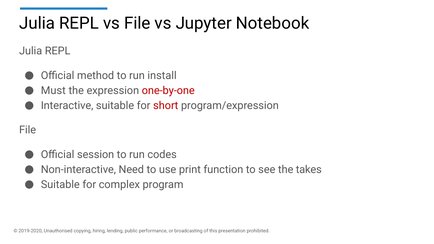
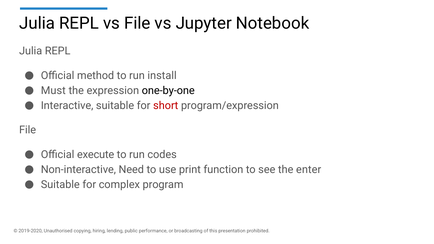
one-by-one colour: red -> black (168, 91)
session: session -> execute (96, 155)
takes: takes -> enter (309, 170)
